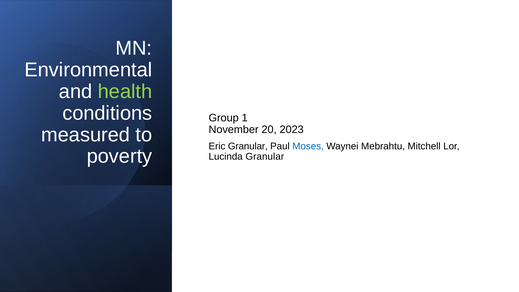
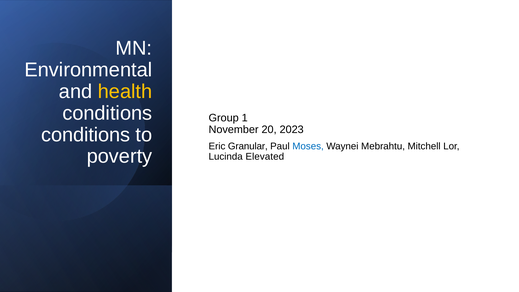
health colour: light green -> yellow (125, 92)
measured: measured -> conditions (86, 135)
Lucinda Granular: Granular -> Elevated (265, 157)
